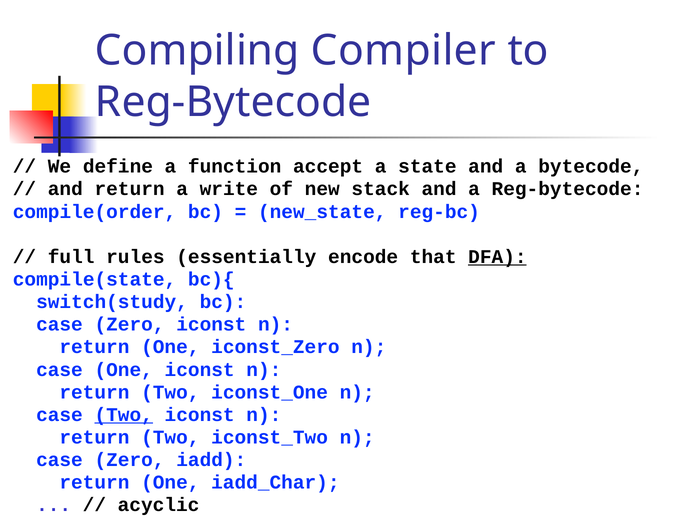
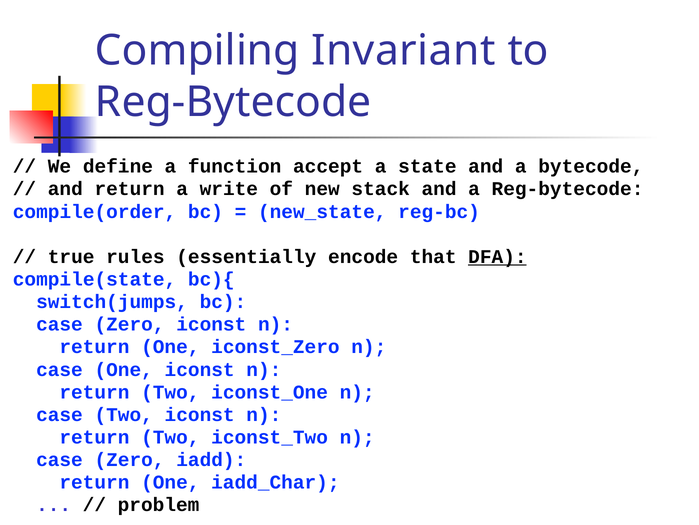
Compiler: Compiler -> Invariant (403, 51)
full: full -> true (71, 256)
switch(study: switch(study -> switch(jumps (112, 301)
Two underline: present -> none (124, 414)
acyclic: acyclic -> problem (159, 504)
